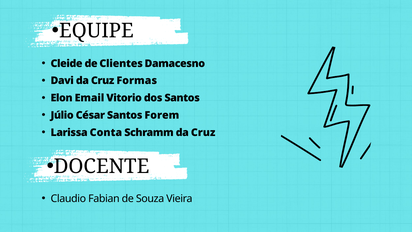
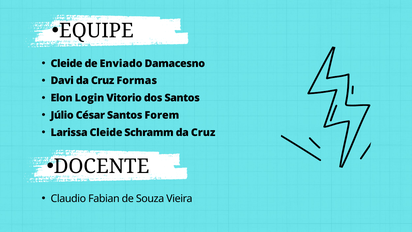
Clientes: Clientes -> Enviado (121, 63)
Email: Email -> Login (89, 98)
Larissa Conta: Conta -> Cleide (106, 133)
